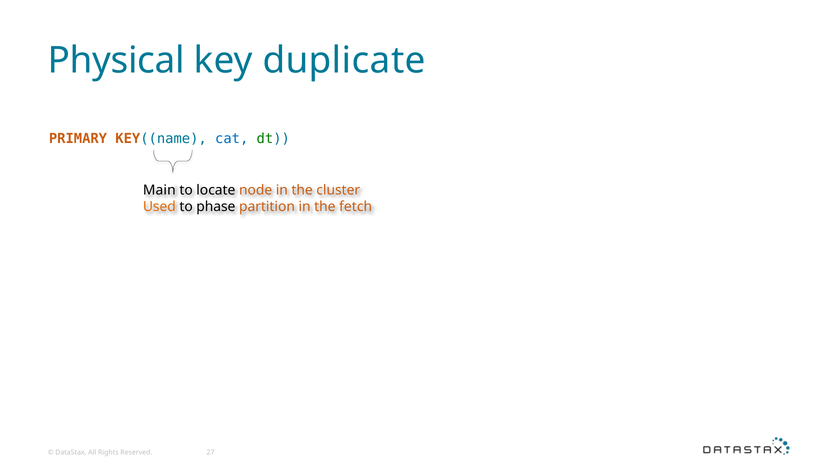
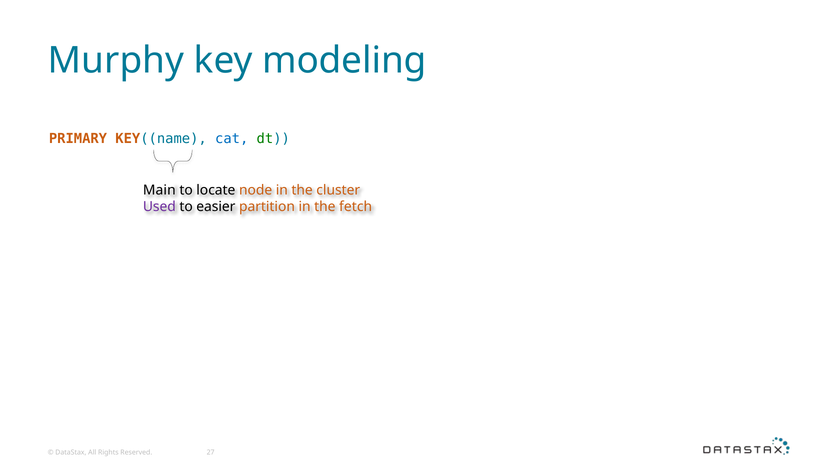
Physical: Physical -> Murphy (116, 60)
duplicate: duplicate -> modeling (344, 60)
Used colour: orange -> purple (159, 207)
phase: phase -> easier (216, 207)
